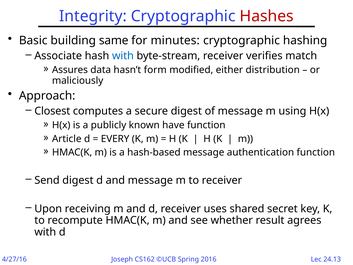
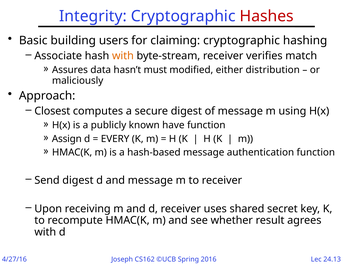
same: same -> users (114, 40)
minutes: minutes -> claiming (175, 40)
with colour: blue -> orange (123, 56)
form: form -> must (155, 70)
Article: Article -> Assign (67, 139)
